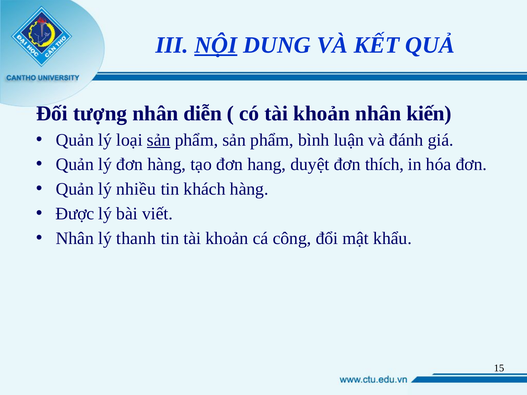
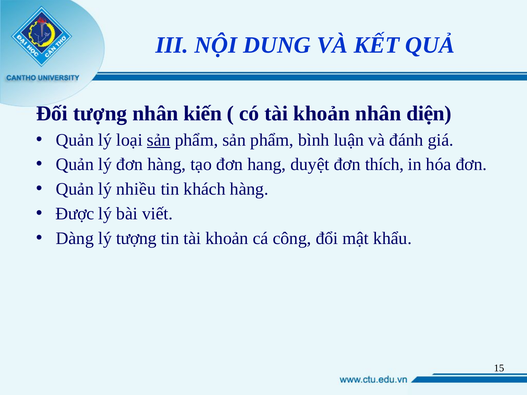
NỘI underline: present -> none (216, 45)
diễn: diễn -> kiến (203, 113)
kiến: kiến -> diện (429, 113)
Nhân: Nhân -> Dàng (75, 238)
lý thanh: thanh -> tượng (136, 238)
